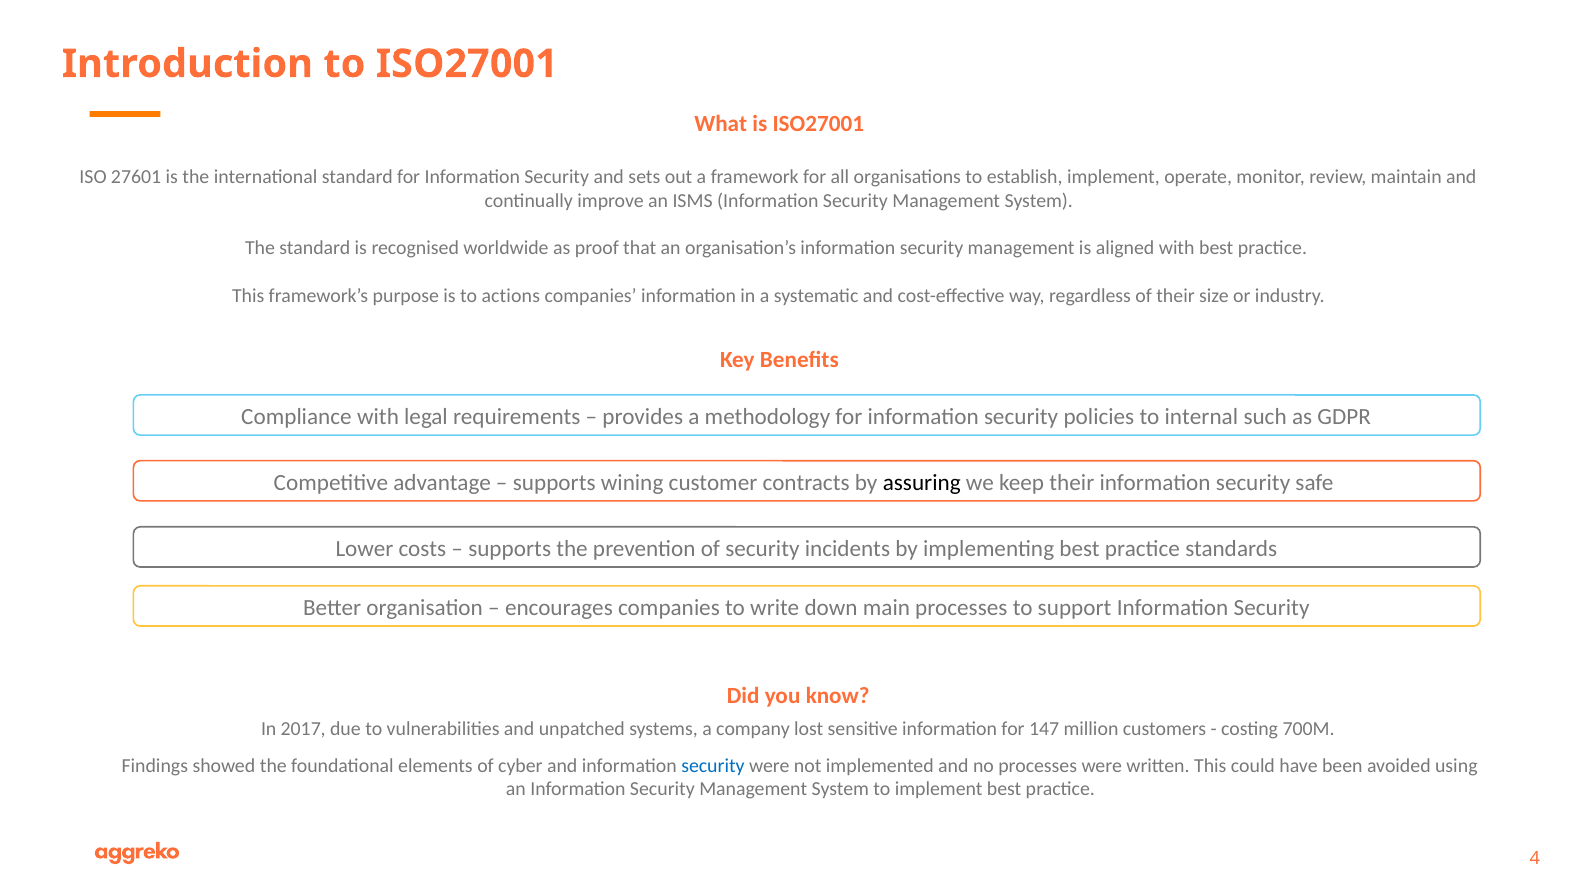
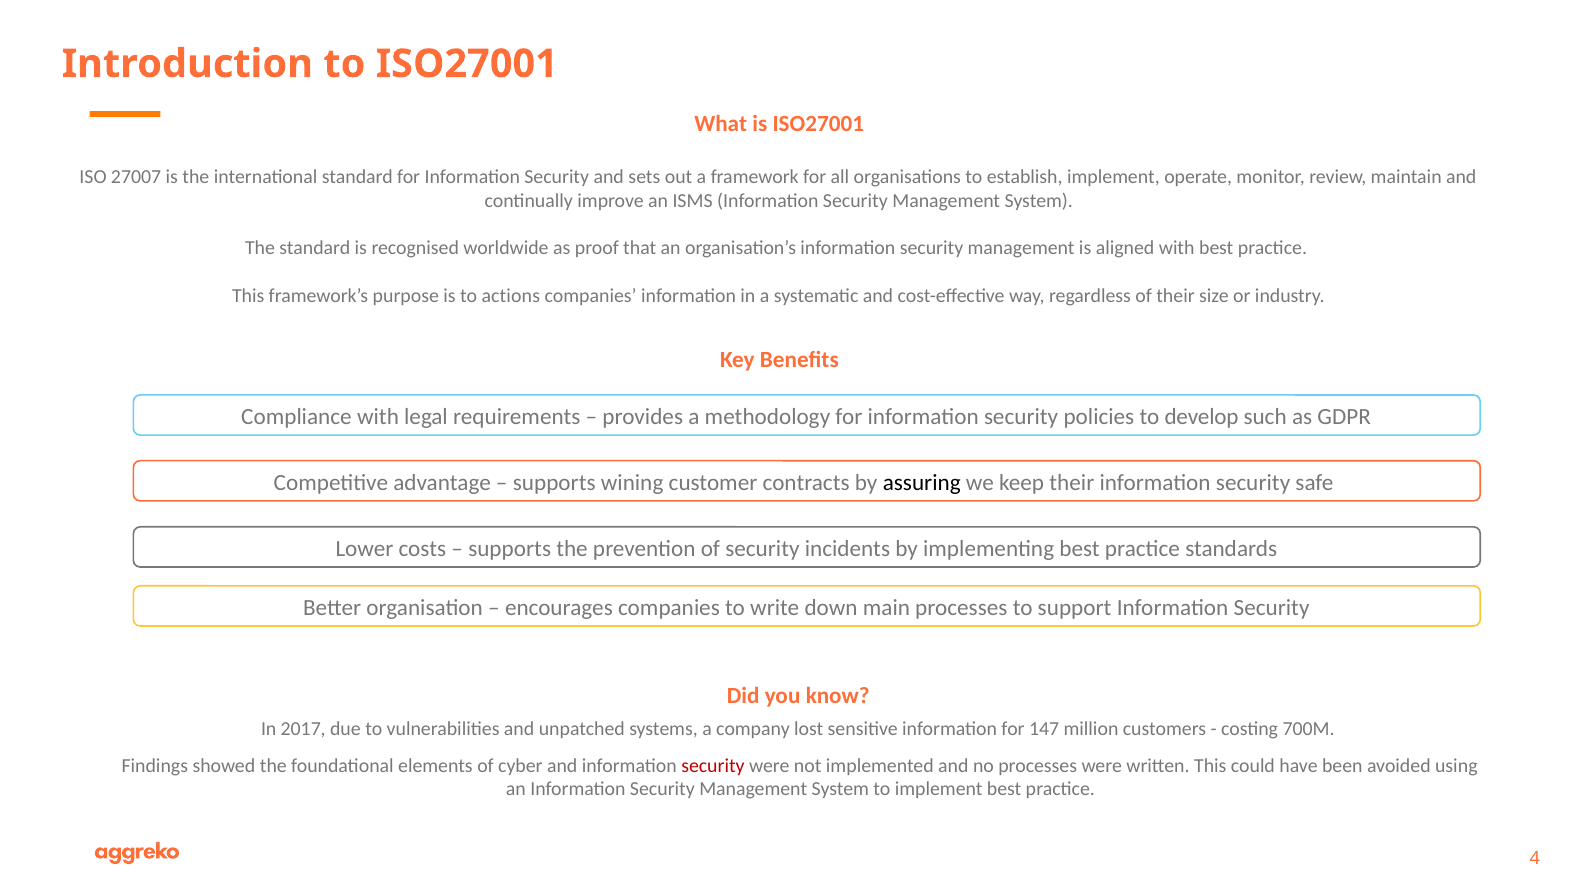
27601: 27601 -> 27007 (136, 177)
internal: internal -> develop (1202, 417)
security colour: blue -> red (713, 766)
